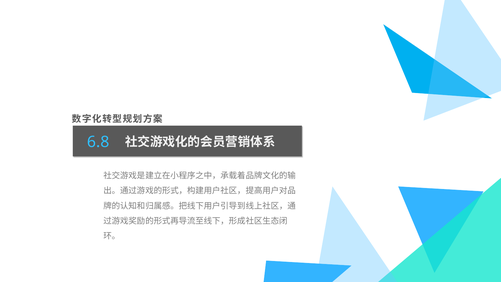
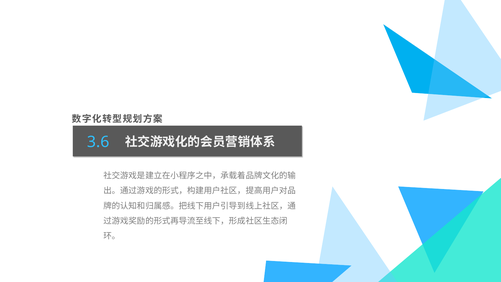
6.8: 6.8 -> 3.6 (98, 142)
